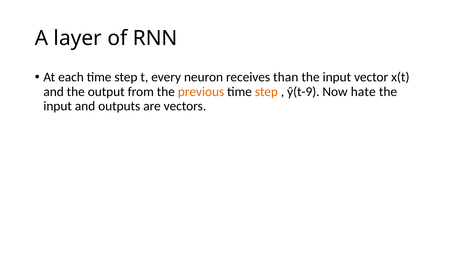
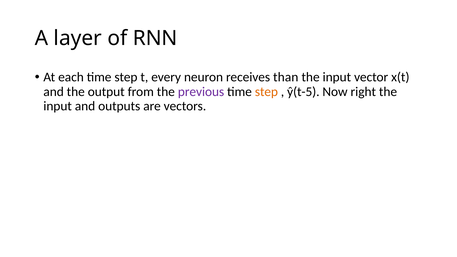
previous colour: orange -> purple (201, 92)
ŷ(t-9: ŷ(t-9 -> ŷ(t-5 (303, 92)
hate: hate -> right (363, 92)
